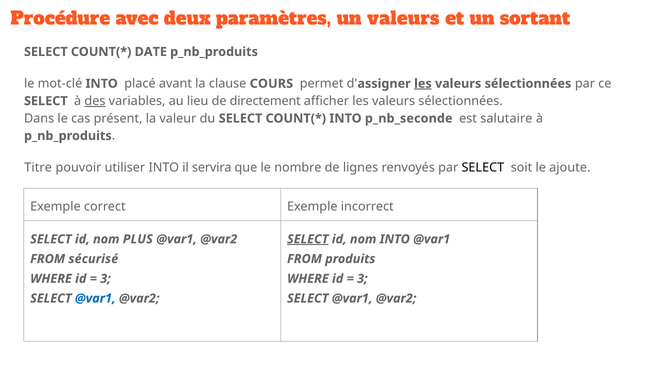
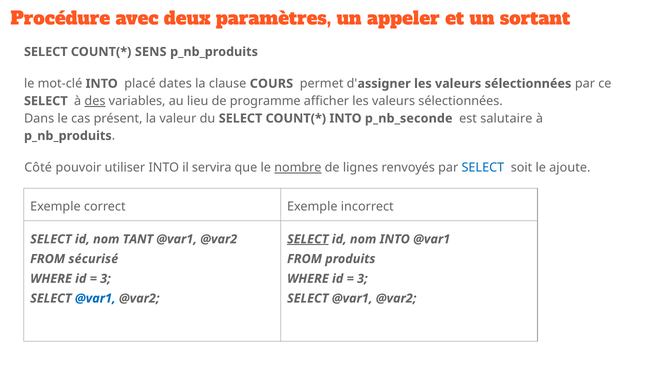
un valeurs: valeurs -> appeler (403, 19)
DATE: DATE -> SENS (151, 52)
avant: avant -> dates (175, 84)
les underline: present -> none (423, 84)
directement: directement -> programme (265, 101)
Titre: Titre -> Côté (38, 168)
nombre underline: none -> present (298, 168)
SELECT colour: black -> blue (483, 168)
PLUS: PLUS -> TANT (138, 239)
